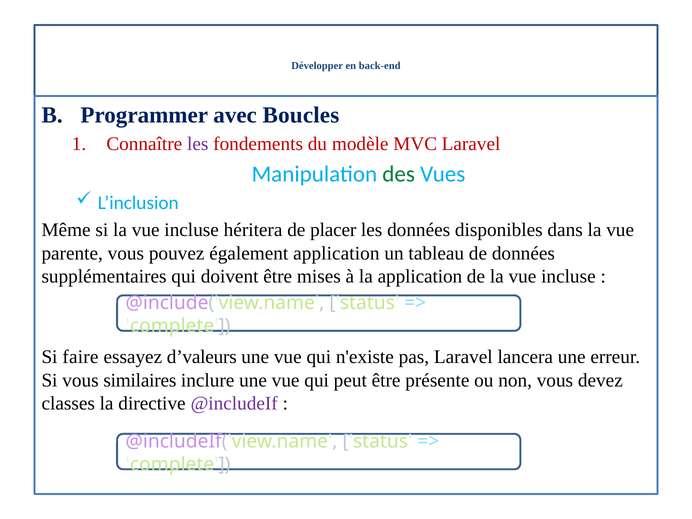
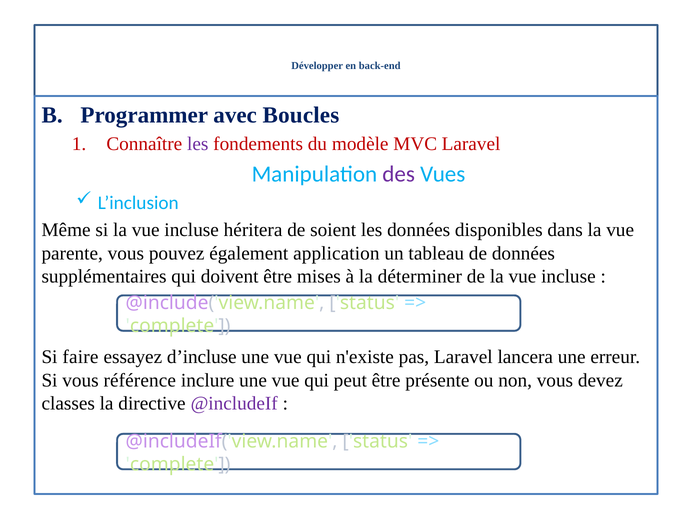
des colour: green -> purple (399, 174)
placer: placer -> soient (333, 230)
la application: application -> déterminer (420, 276)
d’valeurs: d’valeurs -> d’incluse (202, 357)
similaires: similaires -> référence (140, 380)
